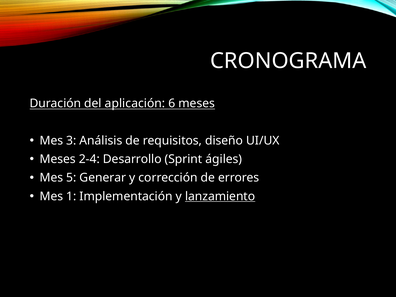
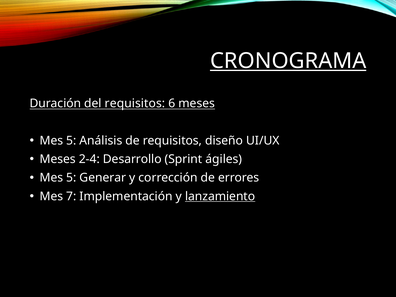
CRONOGRAMA underline: none -> present (288, 61)
del aplicación: aplicación -> requisitos (135, 103)
3: 3 -> 5 (71, 141)
1: 1 -> 7 (71, 196)
